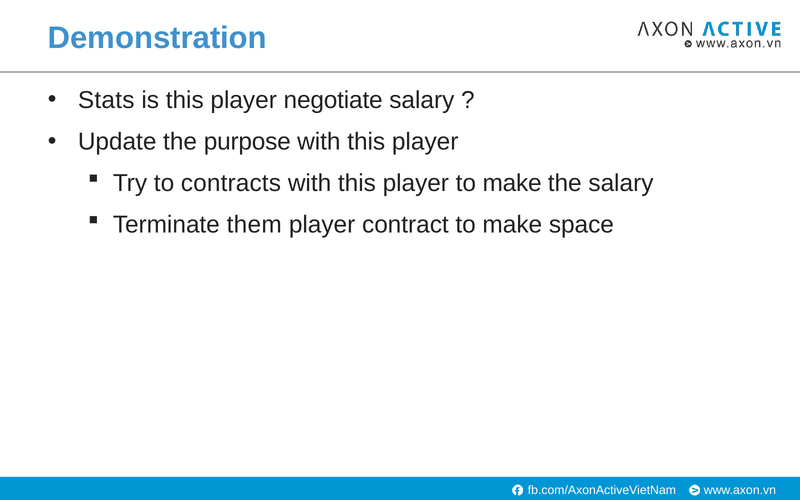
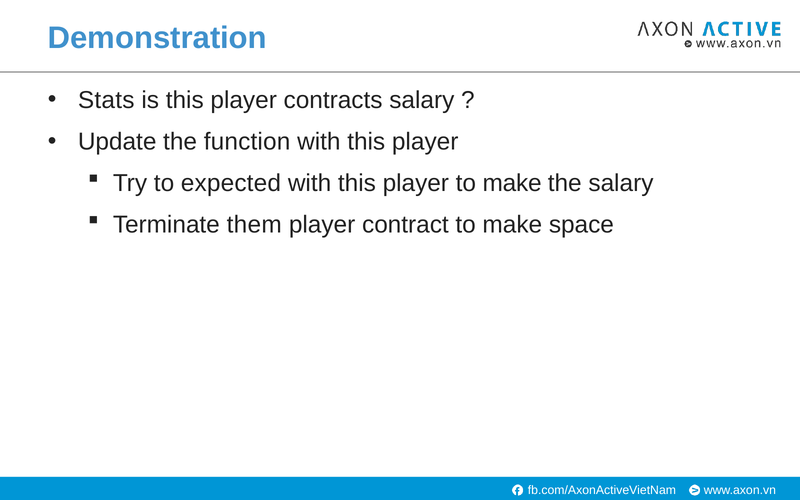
negotiate: negotiate -> contracts (333, 100)
purpose: purpose -> function (247, 142)
contracts: contracts -> expected (231, 183)
